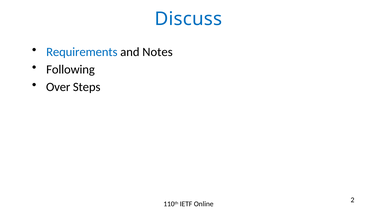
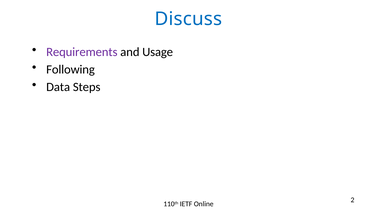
Requirements colour: blue -> purple (82, 52)
Notes: Notes -> Usage (158, 52)
Over: Over -> Data (58, 87)
